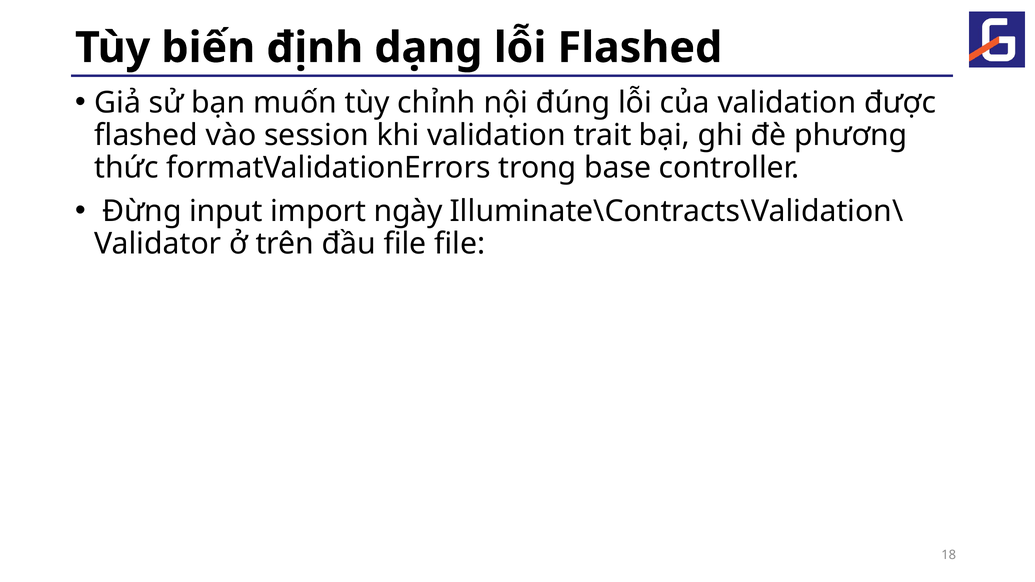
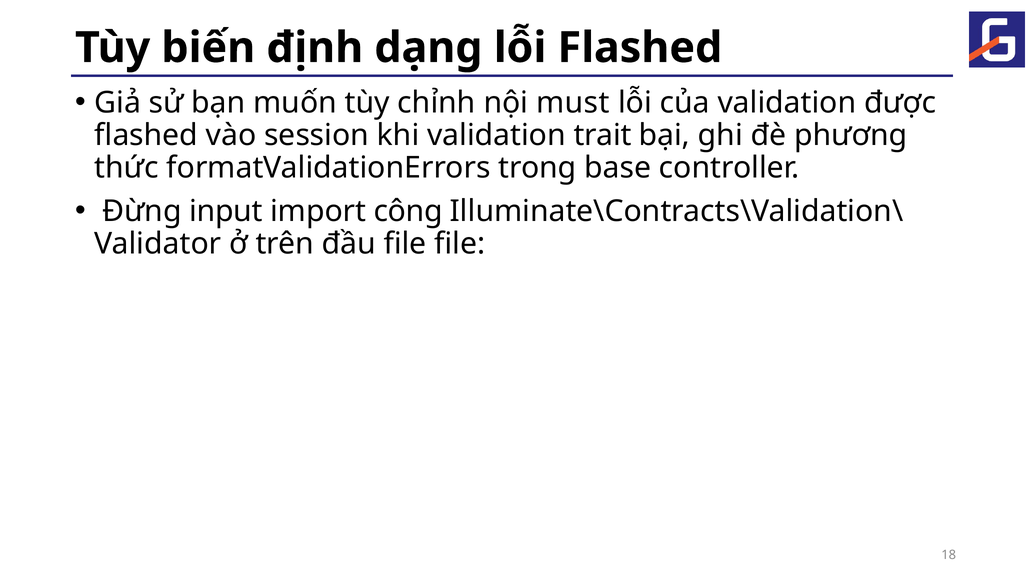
đúng: đúng -> must (573, 103)
ngày: ngày -> công (408, 211)
